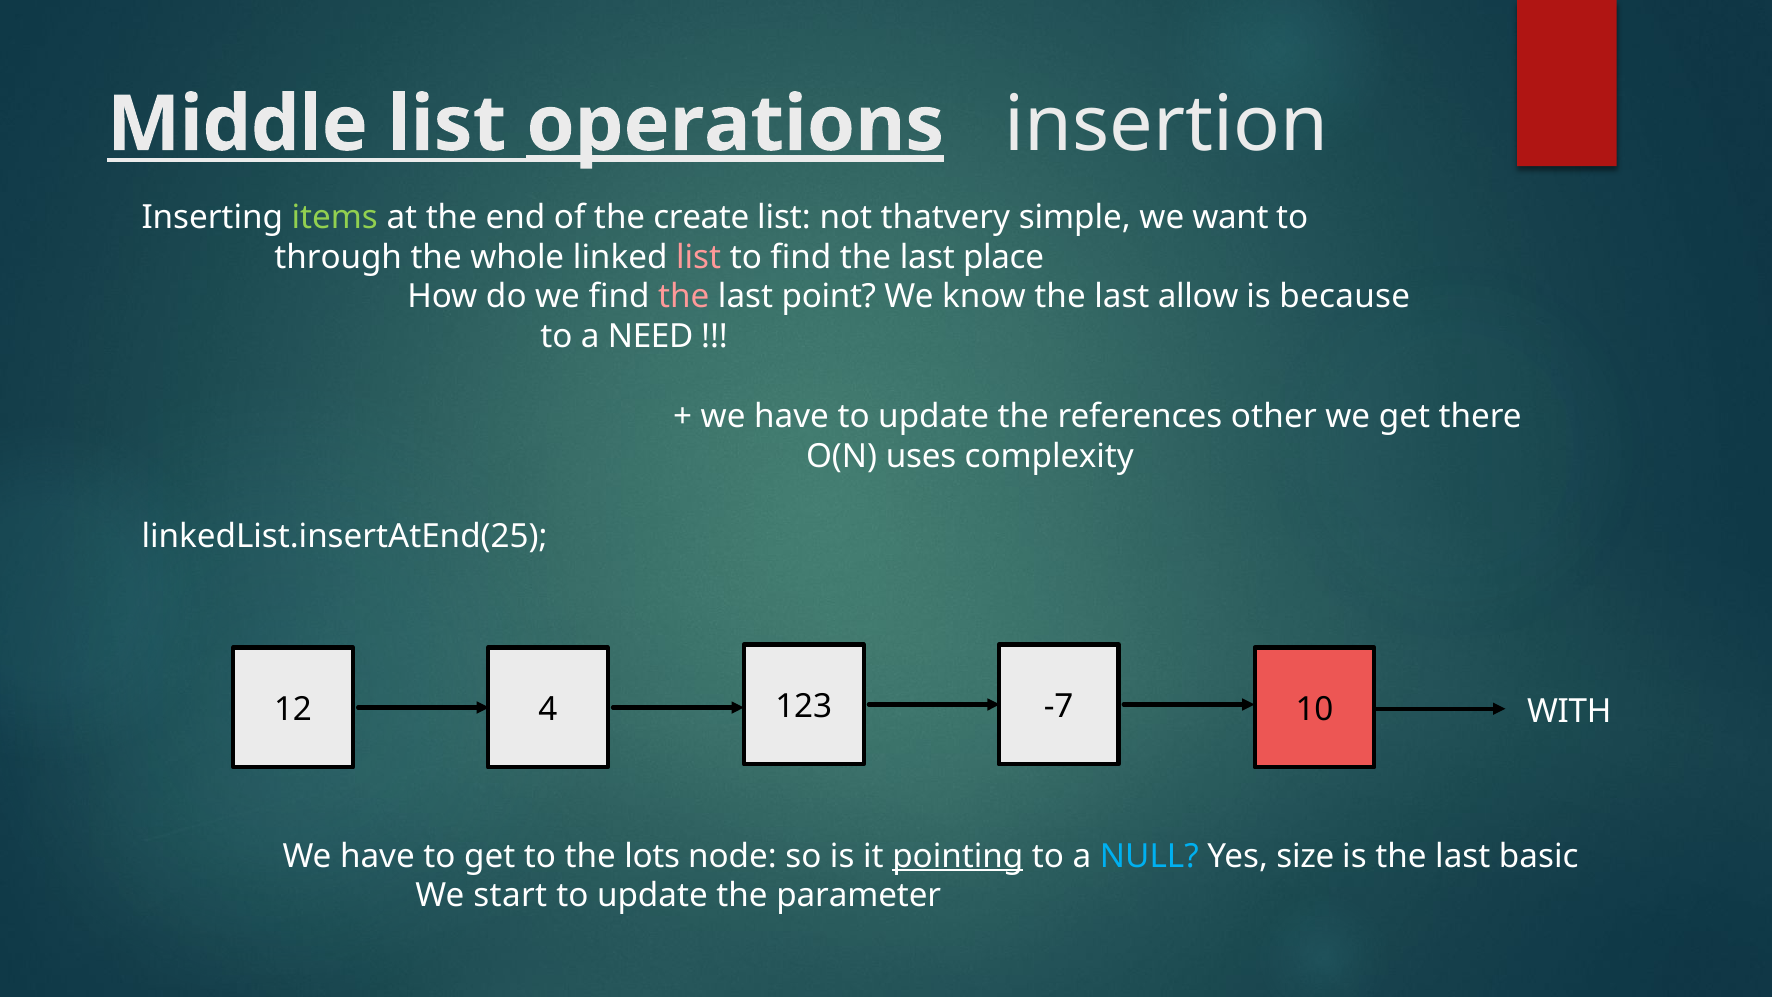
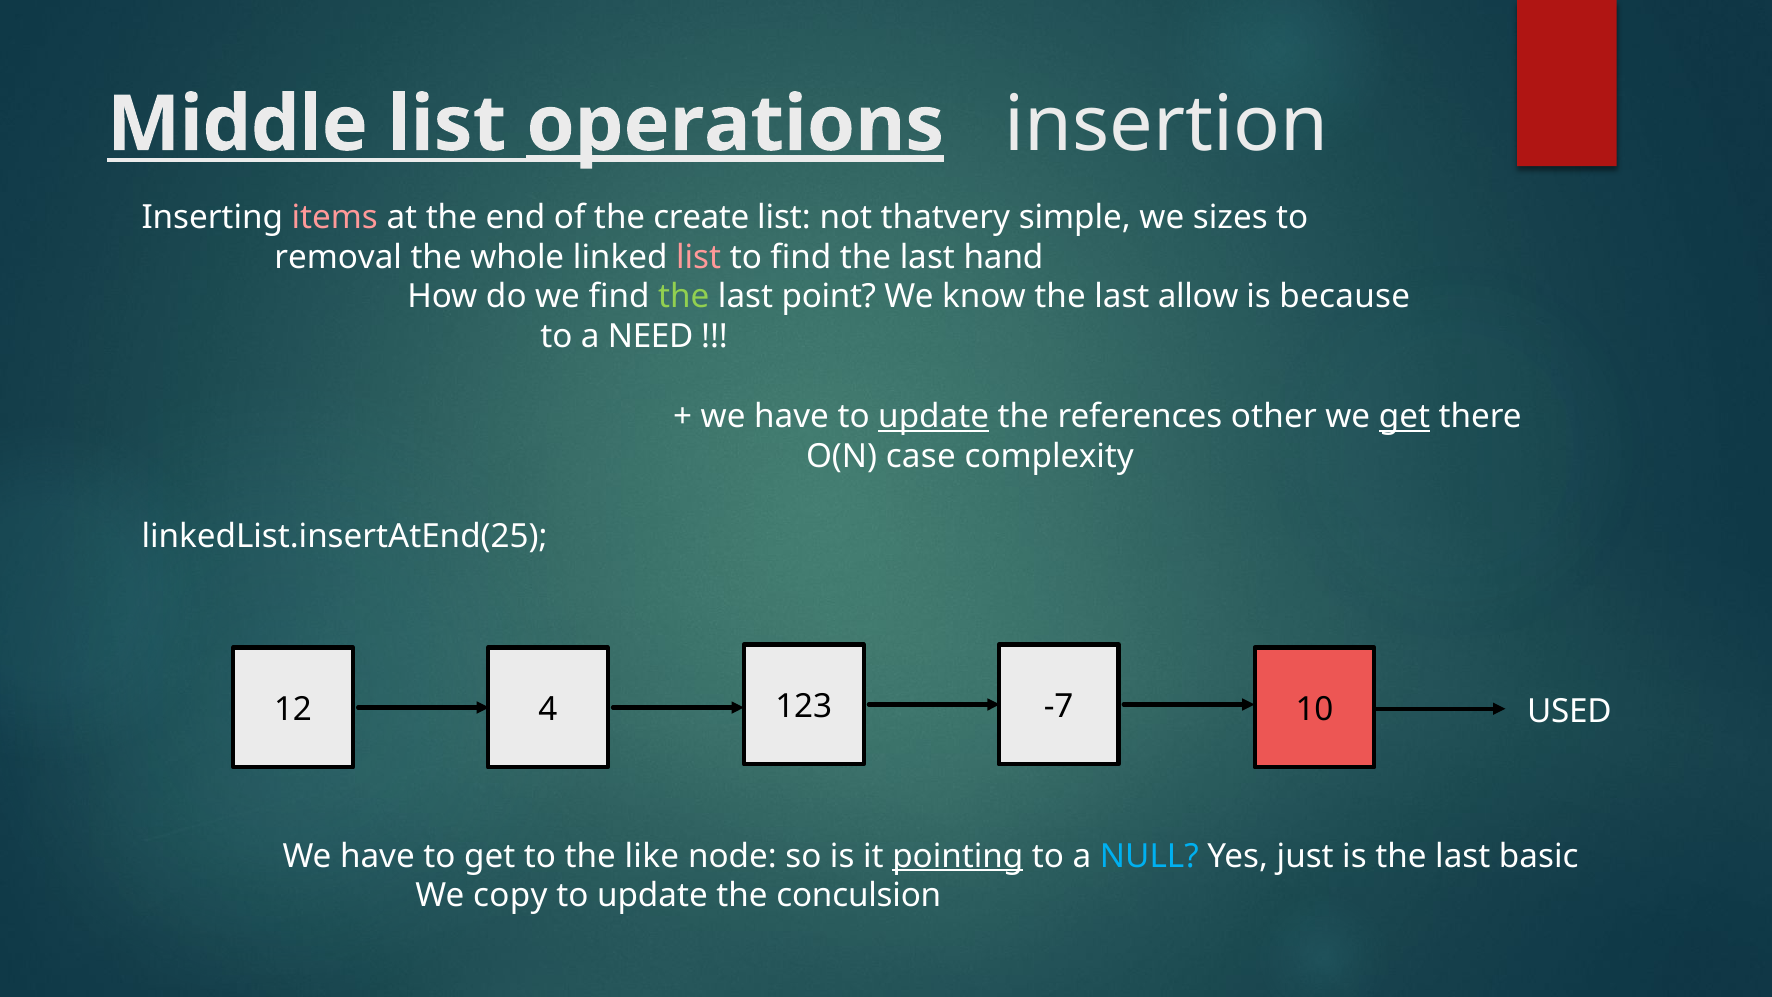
items colour: light green -> pink (335, 217)
want: want -> sizes (1230, 217)
through: through -> removal (338, 257)
place: place -> hand (1003, 257)
the colour: pink -> light green (684, 297)
update underline: none -> present (934, 417)
get underline: none -> present (1405, 417)
uses: uses -> case (921, 456)
WITH: WITH -> USED (1569, 711)
lots: lots -> like (652, 856)
size: size -> just (1305, 856)
start: start -> copy (510, 896)
parameter: parameter -> conculsion (859, 896)
